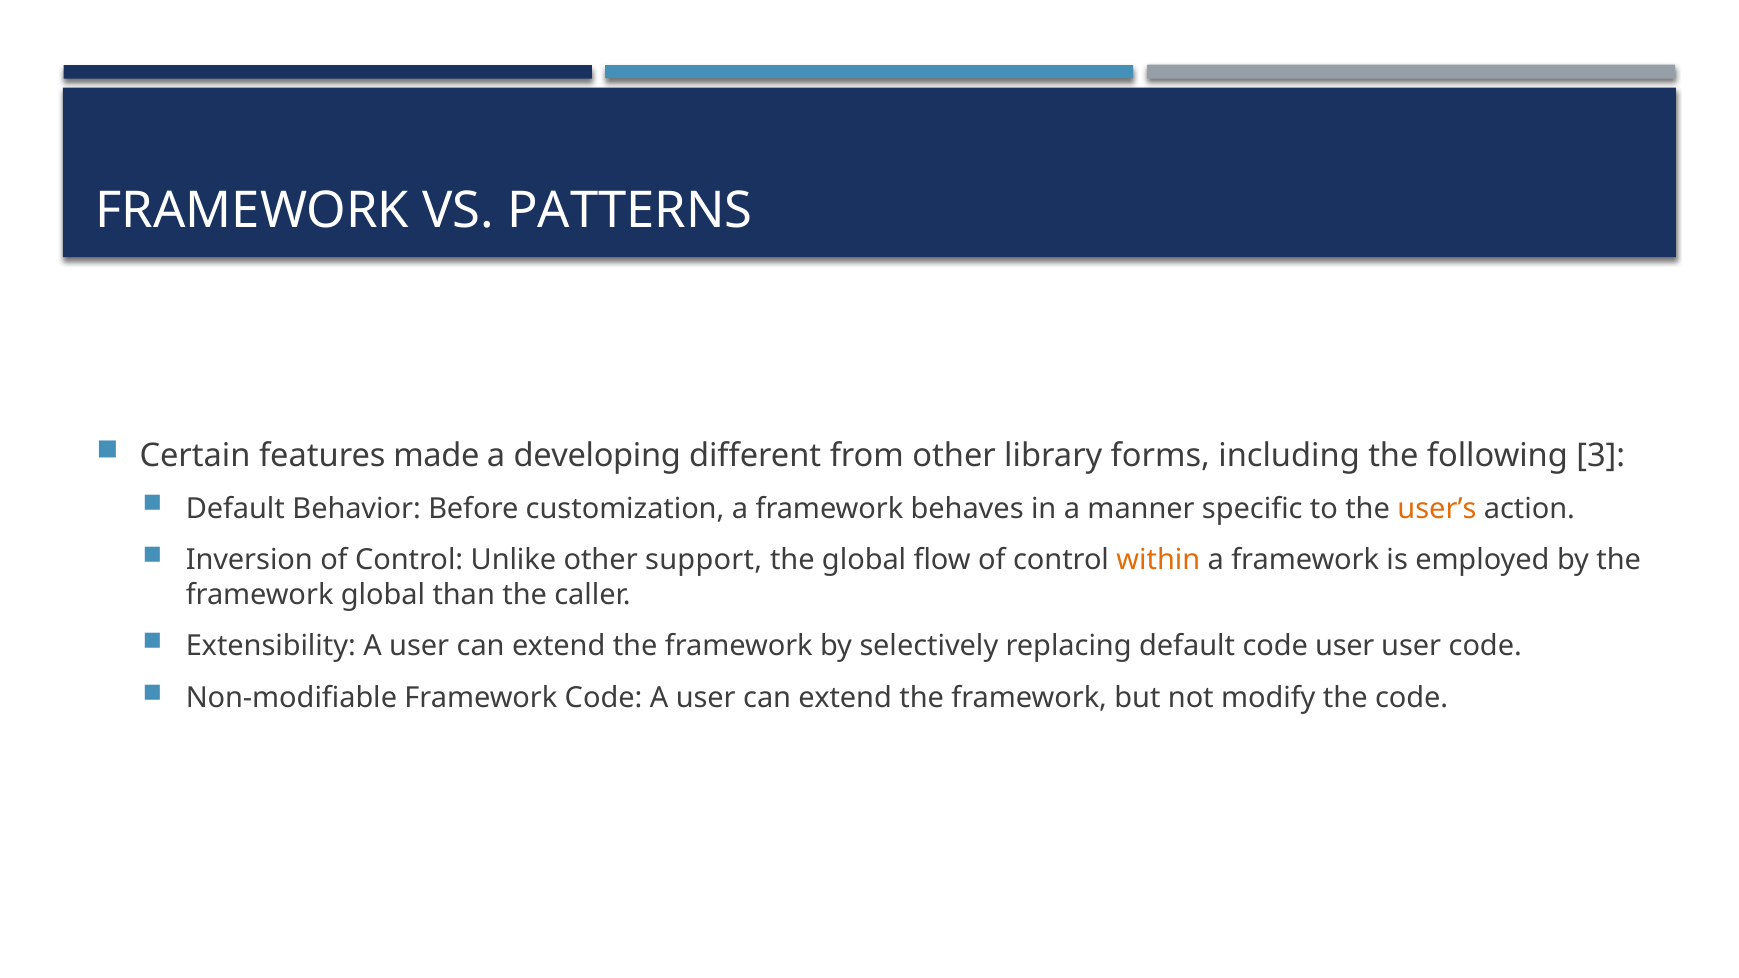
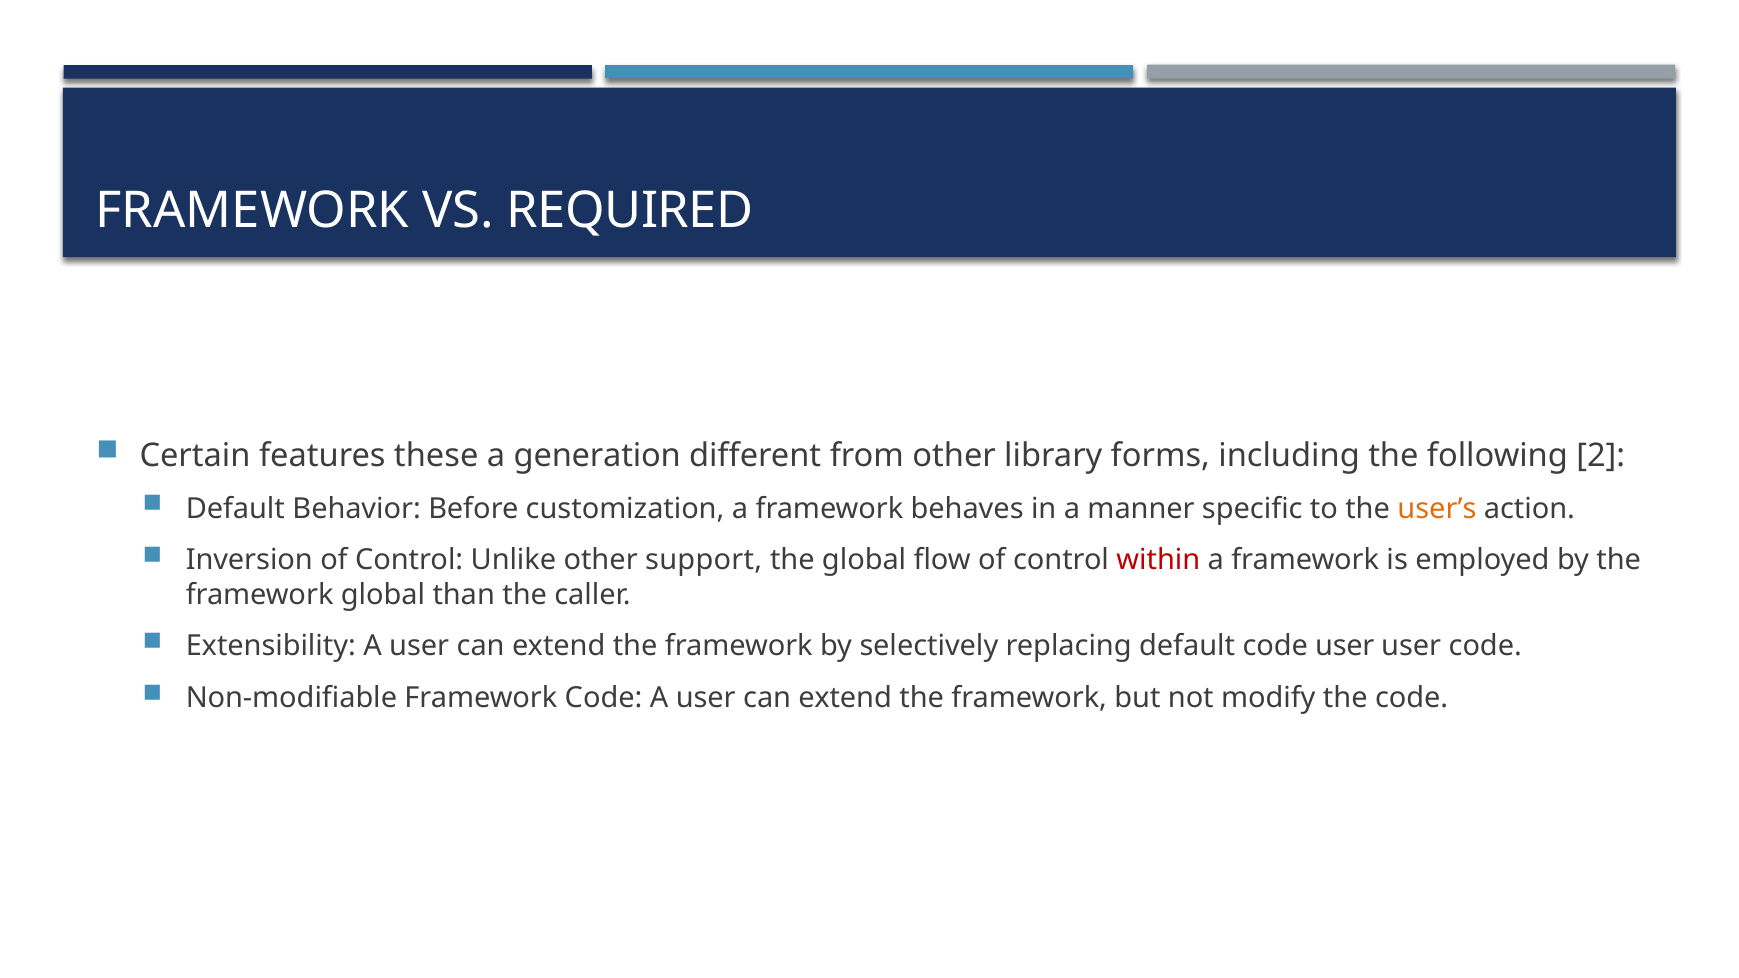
PATTERNS: PATTERNS -> REQUIRED (630, 211)
made: made -> these (436, 455)
developing: developing -> generation (597, 455)
3: 3 -> 2 (1601, 455)
within colour: orange -> red (1158, 560)
